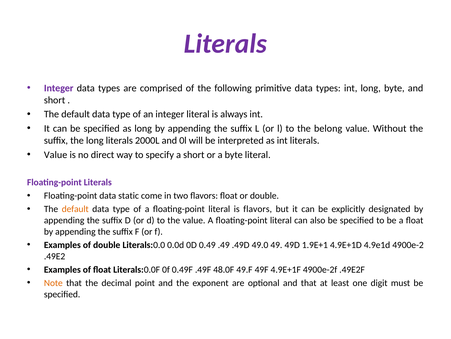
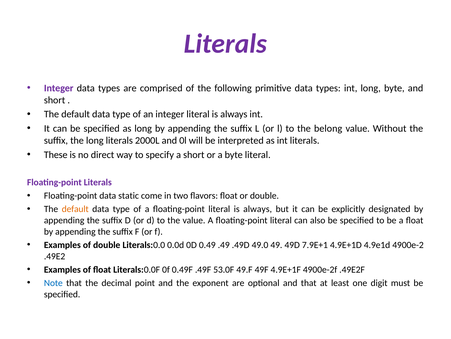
Value: Value -> These (56, 154)
floating-point literal is flavors: flavors -> always (258, 209)
1.9E+1: 1.9E+1 -> 7.9E+1 (315, 245)
48.0F: 48.0F -> 53.0F (224, 269)
Note colour: orange -> blue (53, 282)
